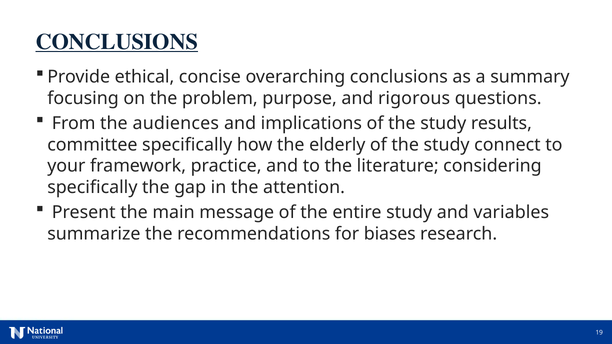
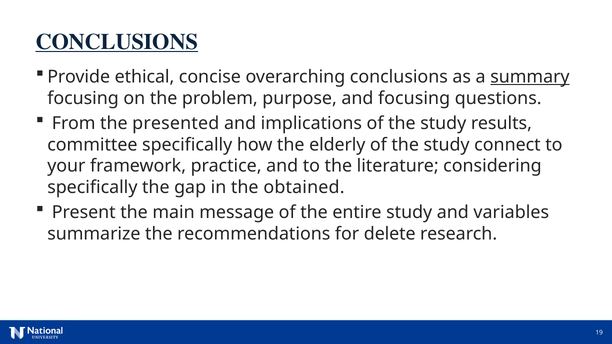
summary underline: none -> present (530, 77)
and rigorous: rigorous -> focusing (414, 98)
audiences: audiences -> presented (176, 123)
attention: attention -> obtained (304, 188)
biases: biases -> delete (390, 234)
